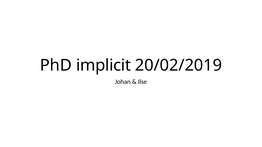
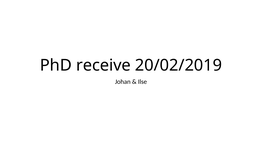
implicit: implicit -> receive (103, 65)
